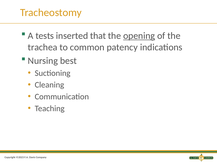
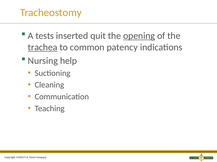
that: that -> quit (98, 36)
trachea underline: none -> present (43, 47)
best: best -> help (68, 61)
